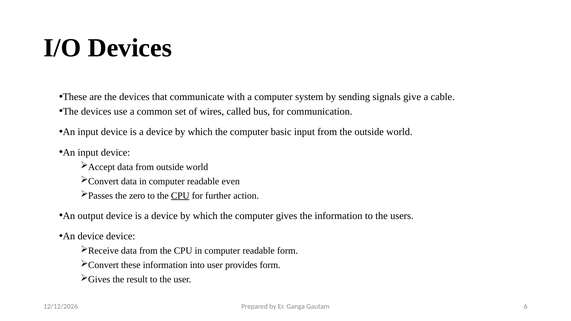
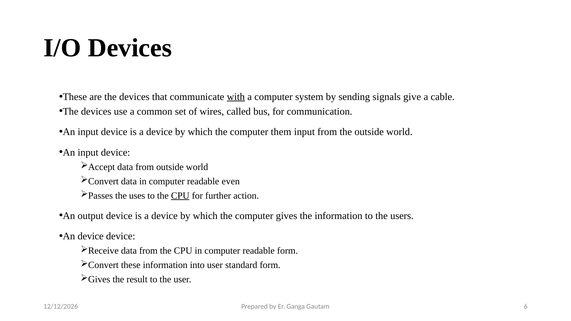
with underline: none -> present (236, 97)
basic: basic -> them (281, 132)
zero: zero -> uses (137, 196)
provides: provides -> standard (241, 265)
